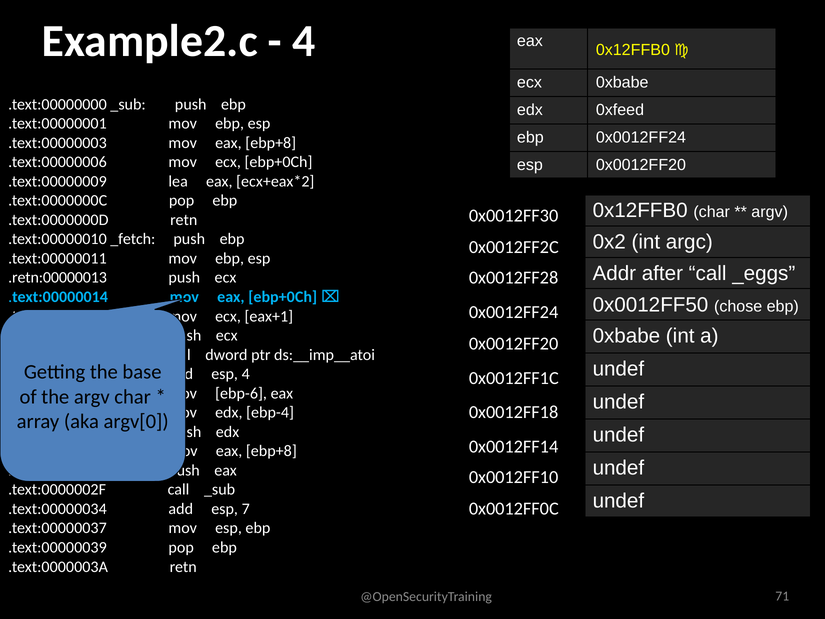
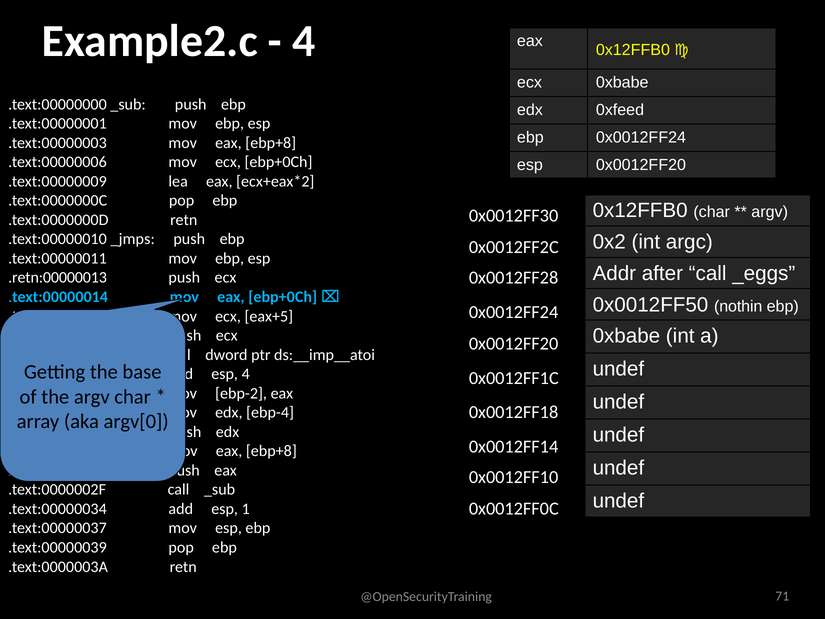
_fetch: _fetch -> _jmps (133, 239)
chose: chose -> nothin (738, 306)
eax+1: eax+1 -> eax+5 (269, 316)
ebp-6: ebp-6 -> ebp-2 (241, 393)
7: 7 -> 1 (246, 509)
